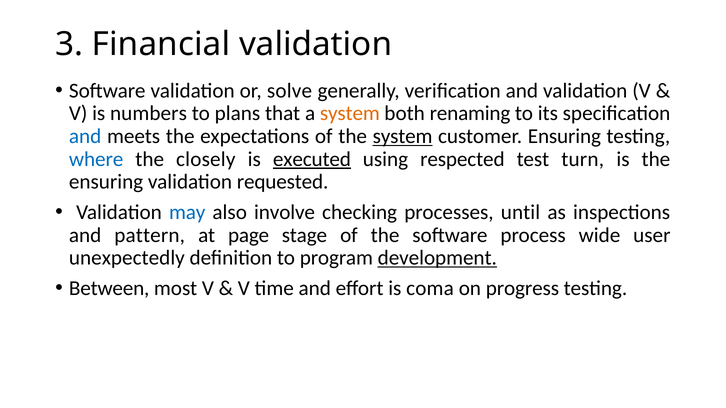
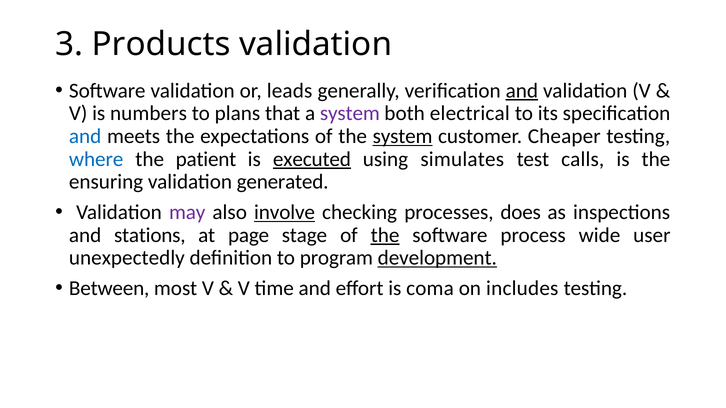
Financial: Financial -> Products (161, 44)
solve: solve -> leads (290, 91)
and underline: none -> present (522, 91)
system colour: orange -> purple (350, 114)
renaming: renaming -> electrical (470, 114)
customer Ensuring: Ensuring -> Cheaper (564, 136)
closely: closely -> patient (206, 159)
respected: respected -> simulates (462, 159)
turn: turn -> calls (583, 159)
requested: requested -> generated (283, 182)
may colour: blue -> purple (187, 212)
involve underline: none -> present (285, 212)
until: until -> does (521, 212)
pattern: pattern -> stations (150, 235)
the underline: none -> present (385, 235)
progress: progress -> includes (522, 289)
